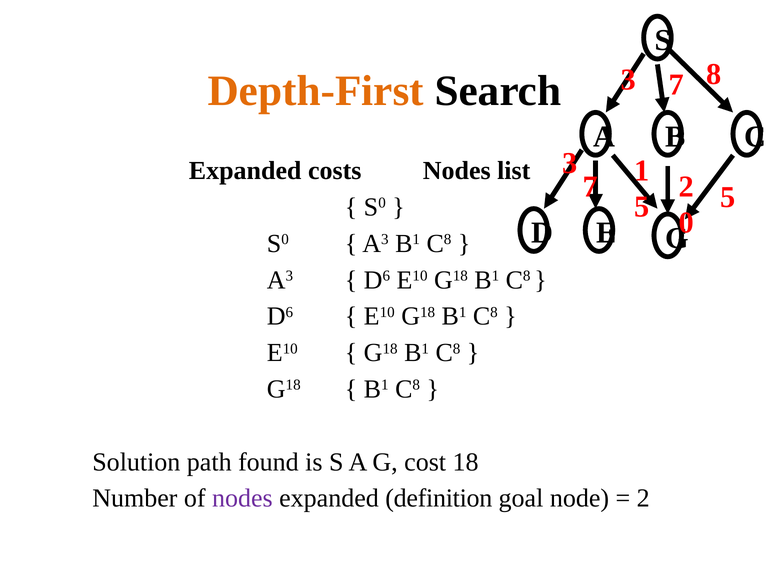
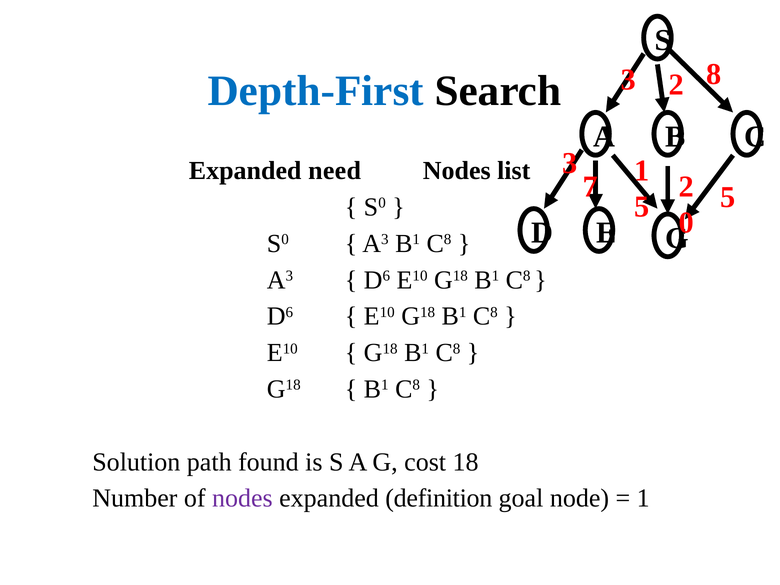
7: 7 -> 2 (676, 85)
Depth-First colour: orange -> blue (316, 91)
costs: costs -> need (335, 171)
2: 2 -> 1 (643, 498)
